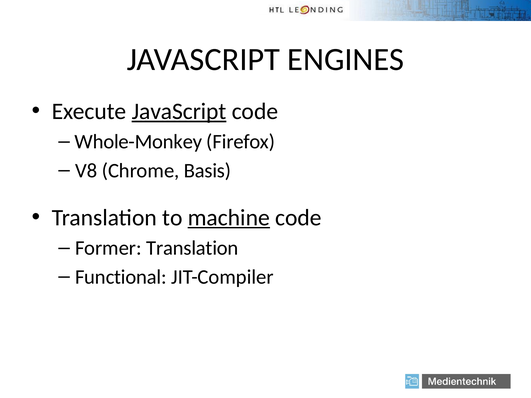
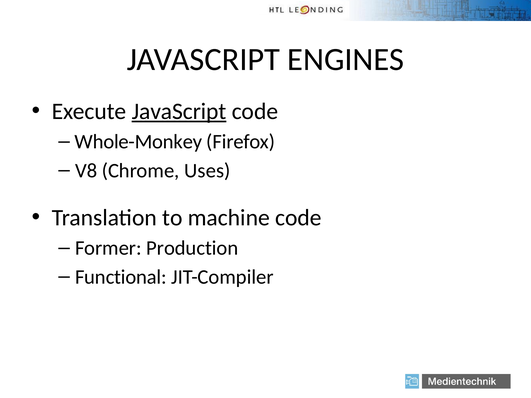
Basis: Basis -> Uses (207, 171)
machine underline: present -> none (229, 218)
Former Translation: Translation -> Production (192, 248)
